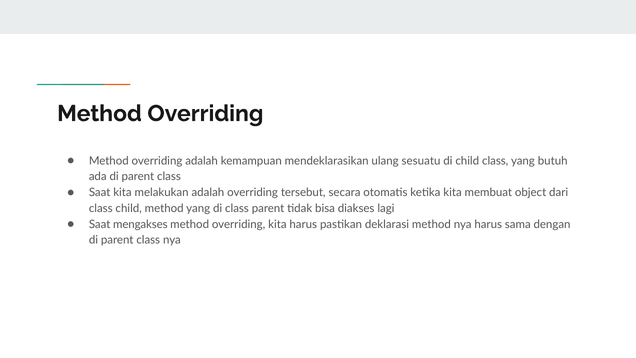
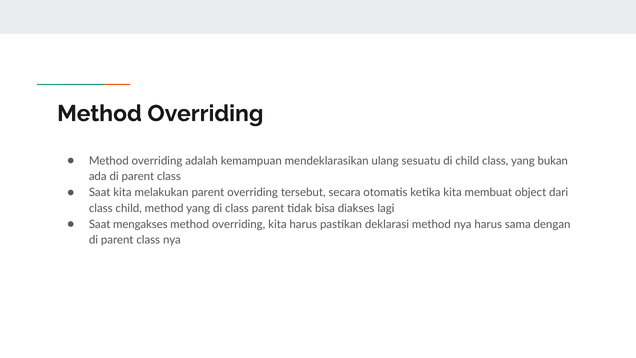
butuh: butuh -> bukan (553, 161)
melakukan adalah: adalah -> parent (208, 192)
